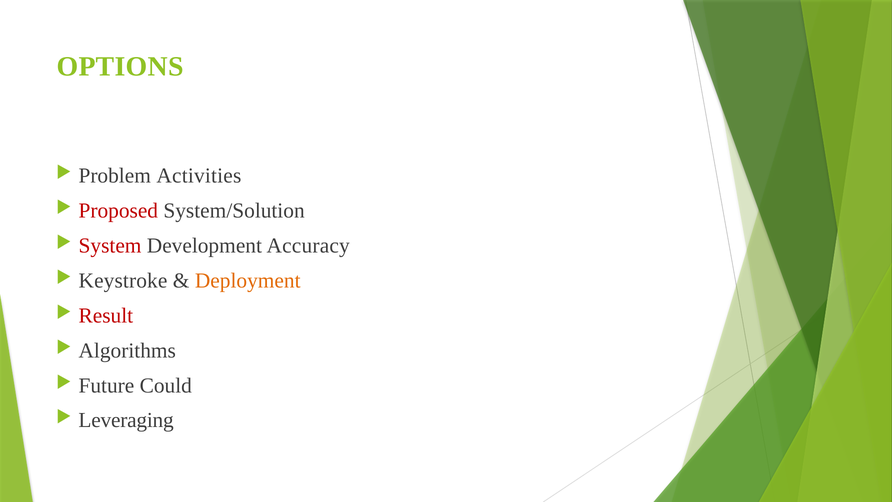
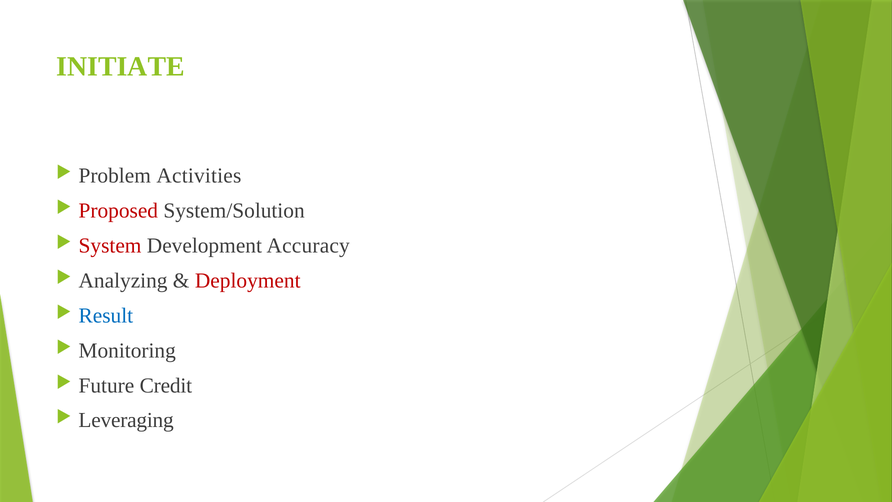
OPTIONS: OPTIONS -> INITIATE (120, 67)
Keystroke: Keystroke -> Analyzing (123, 281)
Deployment colour: orange -> red (248, 281)
Result colour: red -> blue (106, 315)
Algorithms: Algorithms -> Monitoring (127, 350)
Could: Could -> Credit (166, 385)
